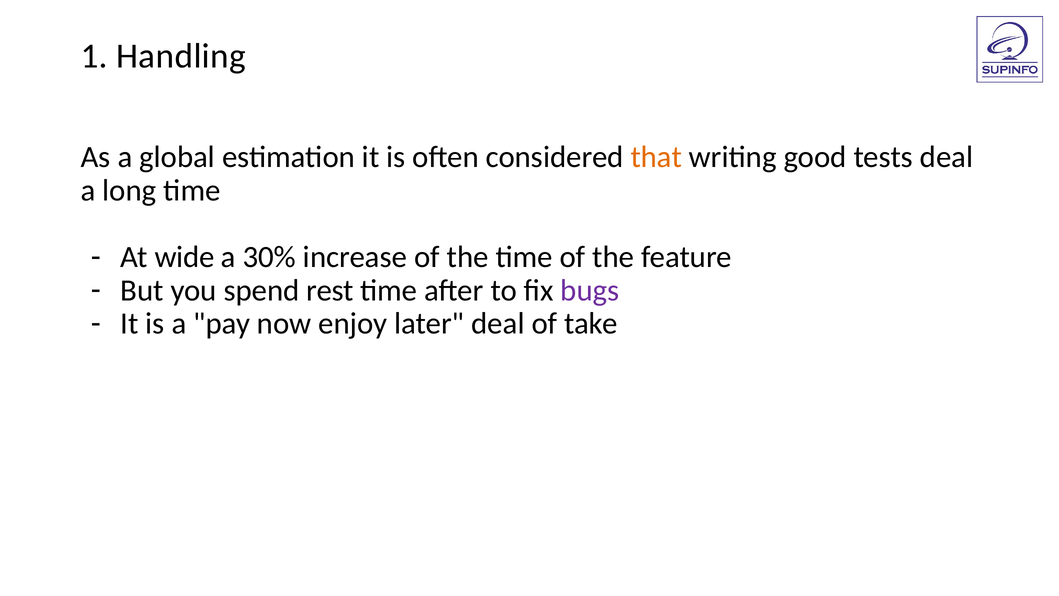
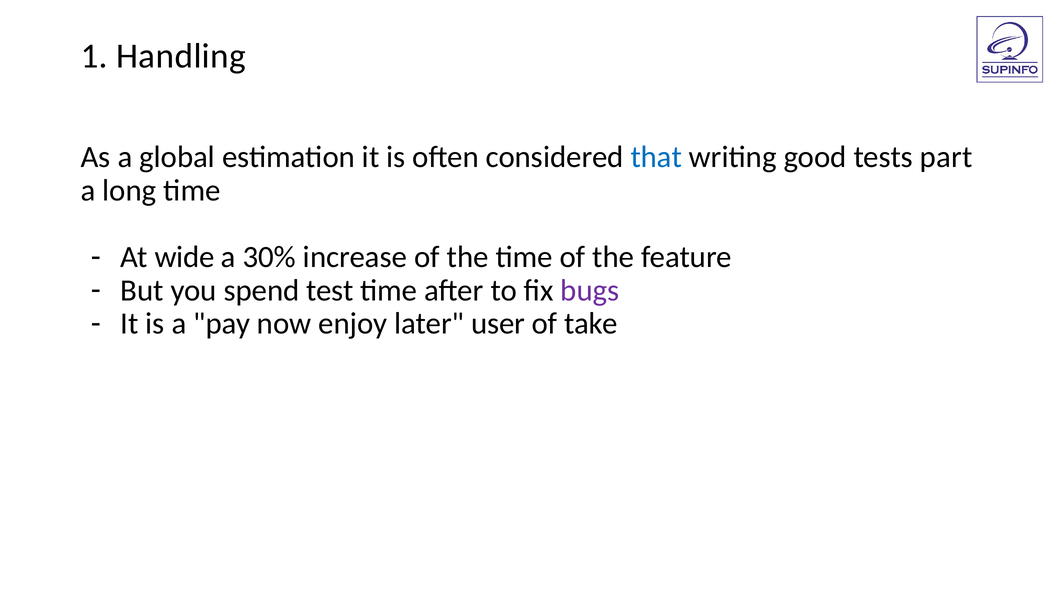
that colour: orange -> blue (656, 157)
tests deal: deal -> part (946, 157)
rest: rest -> test (330, 290)
later deal: deal -> user (498, 323)
